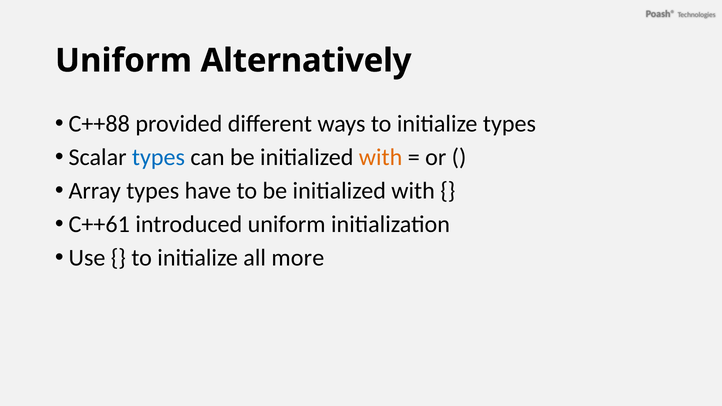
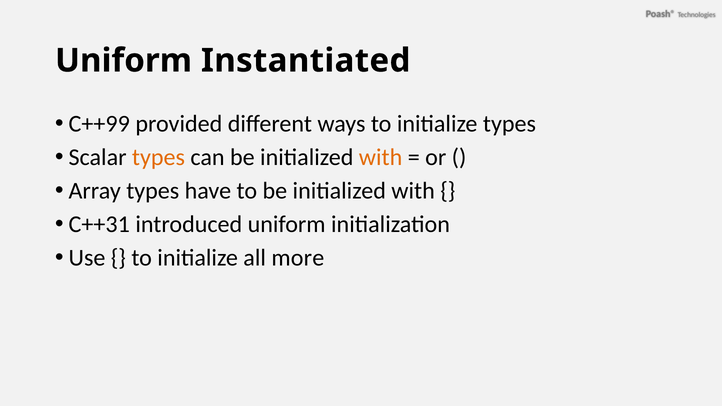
Alternatively: Alternatively -> Instantiated (306, 61)
C++88: C++88 -> C++99 (99, 124)
types colour: blue -> orange (158, 157)
C++61: C++61 -> C++31 (99, 224)
